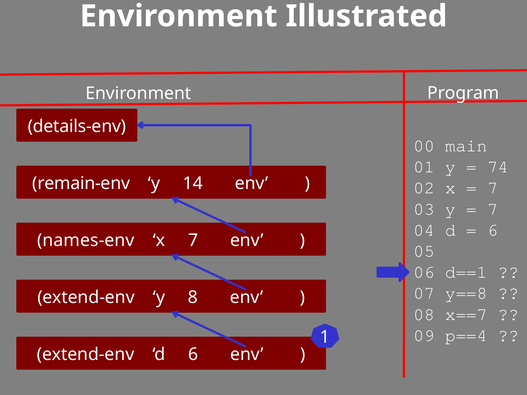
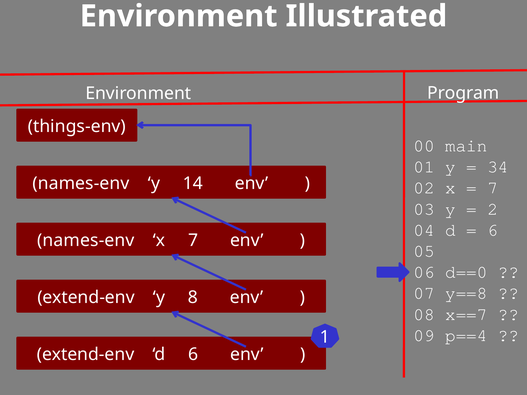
details-env: details-env -> things-env (77, 126)
74: 74 -> 34 (498, 167)
remain-env: remain-env -> names-env (81, 183)
7: 7 -> 2 (493, 209)
d==1: d==1 -> d==0 (466, 272)
